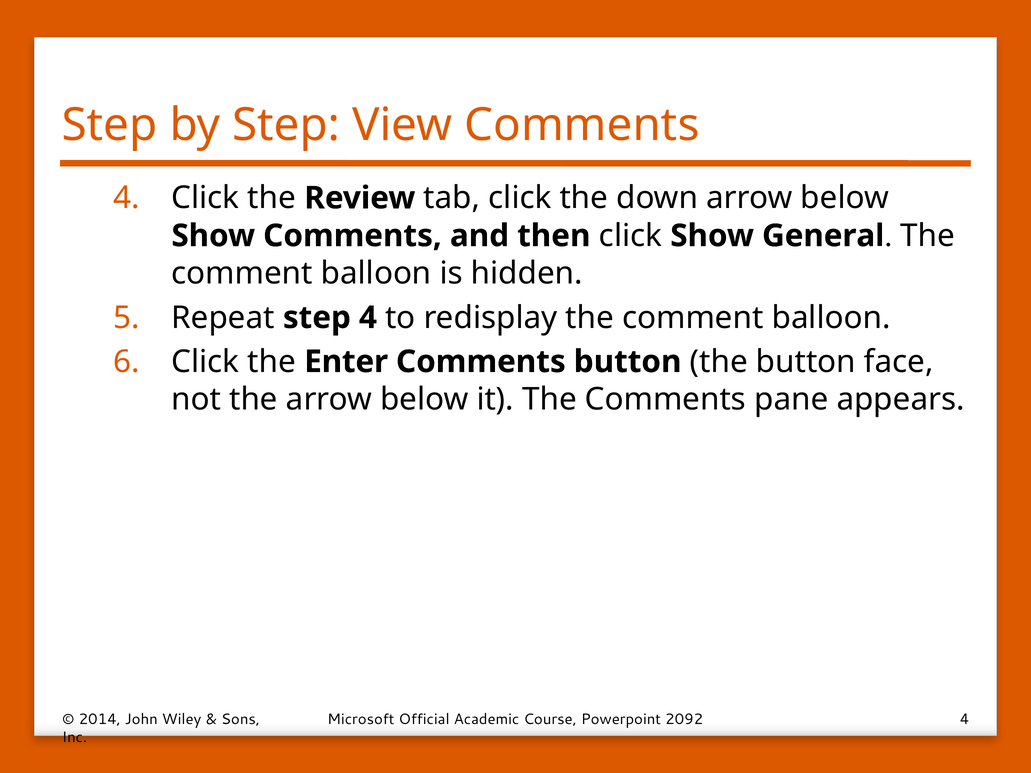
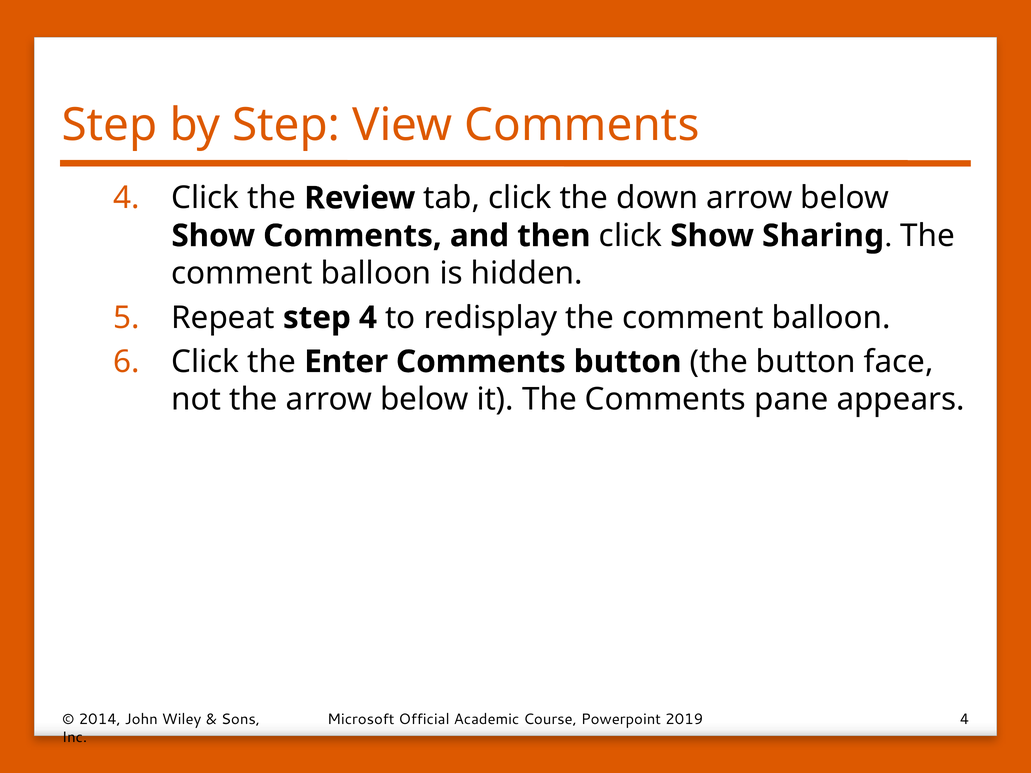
General: General -> Sharing (823, 236)
2092: 2092 -> 2019 (684, 719)
